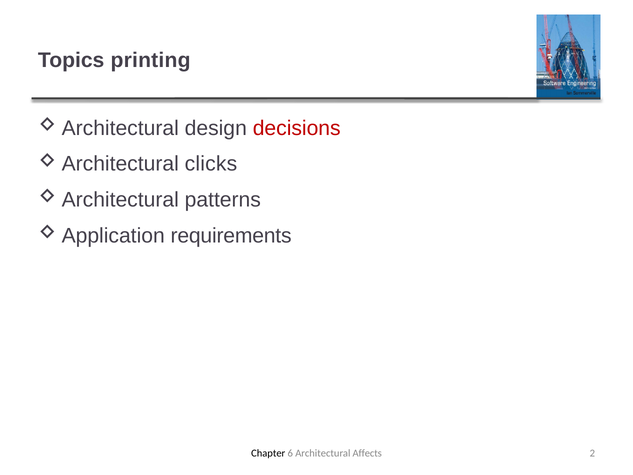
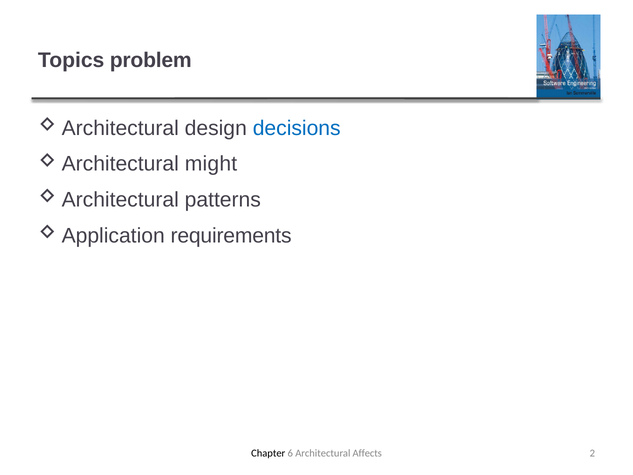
printing: printing -> problem (151, 60)
decisions colour: red -> blue (297, 128)
clicks: clicks -> might (211, 164)
